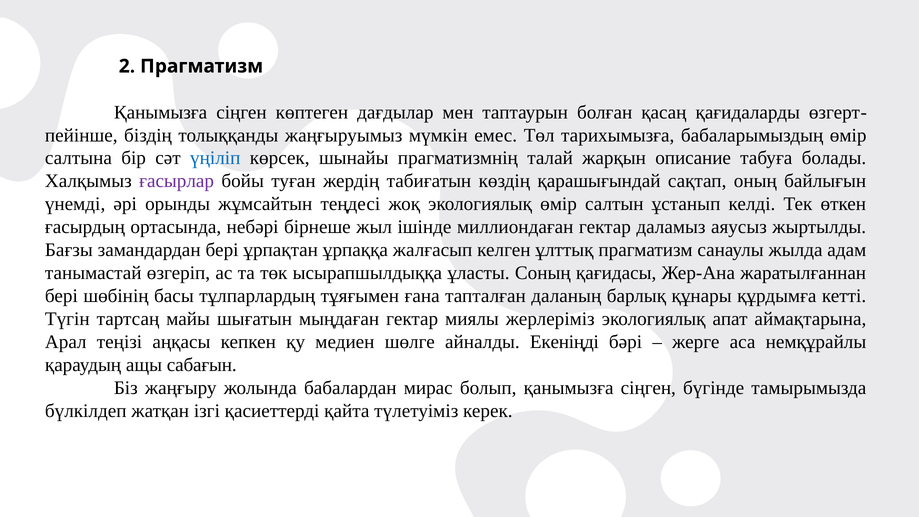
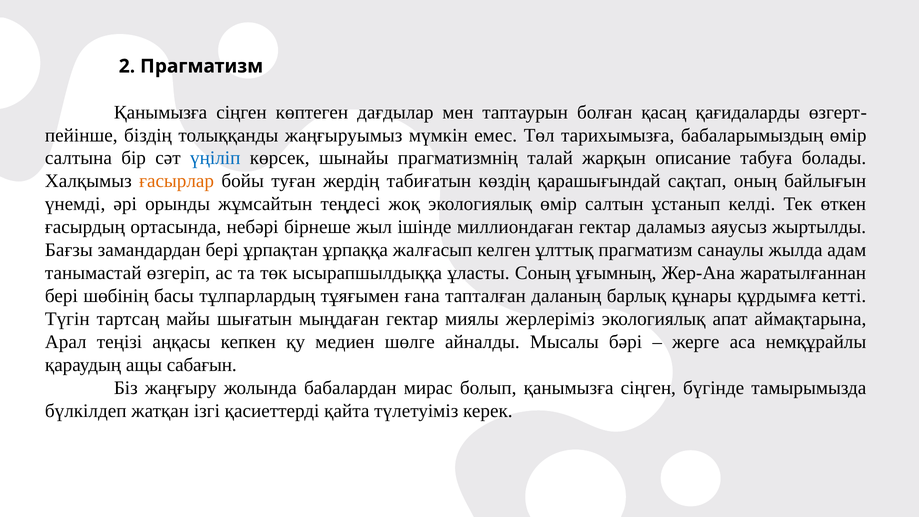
ғасырлар colour: purple -> orange (177, 181)
қағидасы: қағидасы -> ұғымның (616, 273)
Екеніңді: Екеніңді -> Мысалы (564, 342)
